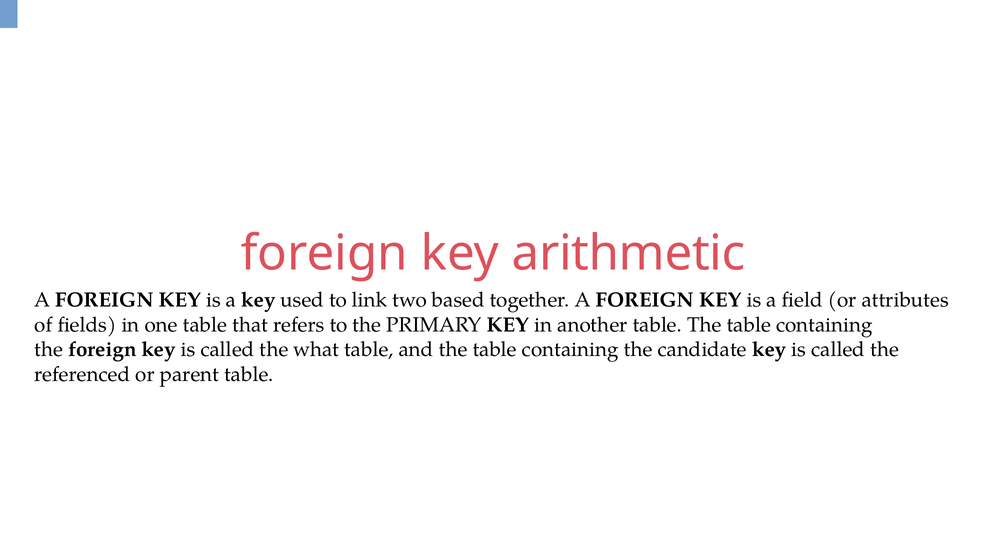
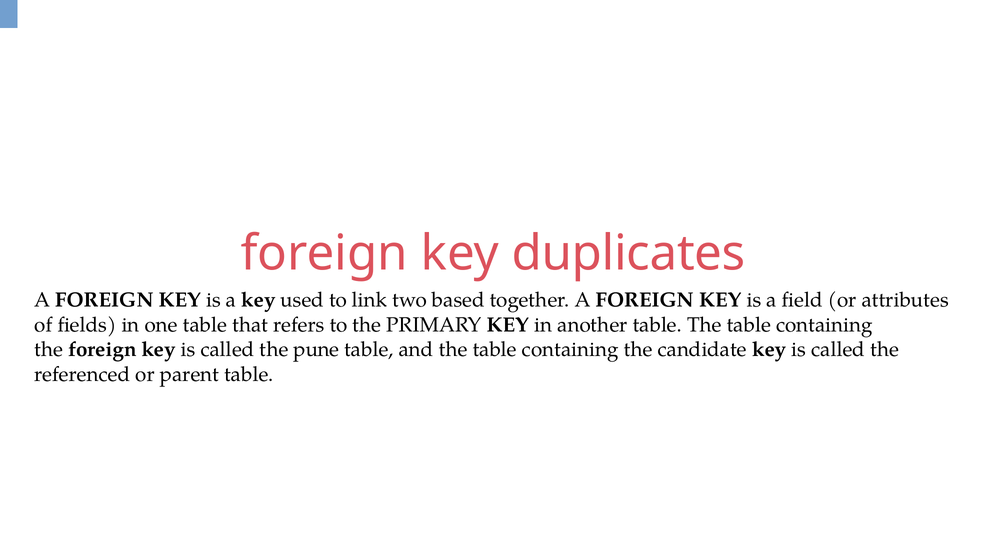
arithmetic: arithmetic -> duplicates (629, 253)
what: what -> pune (316, 349)
